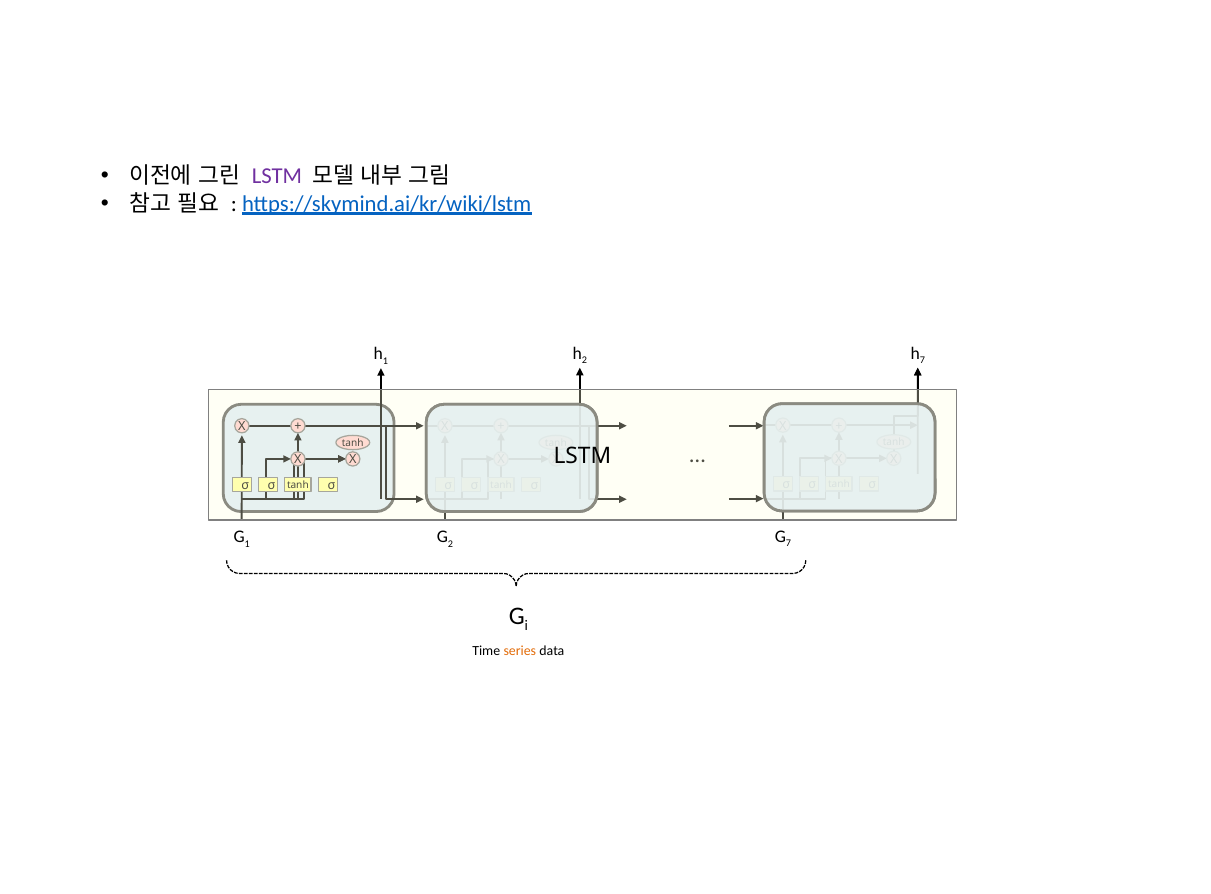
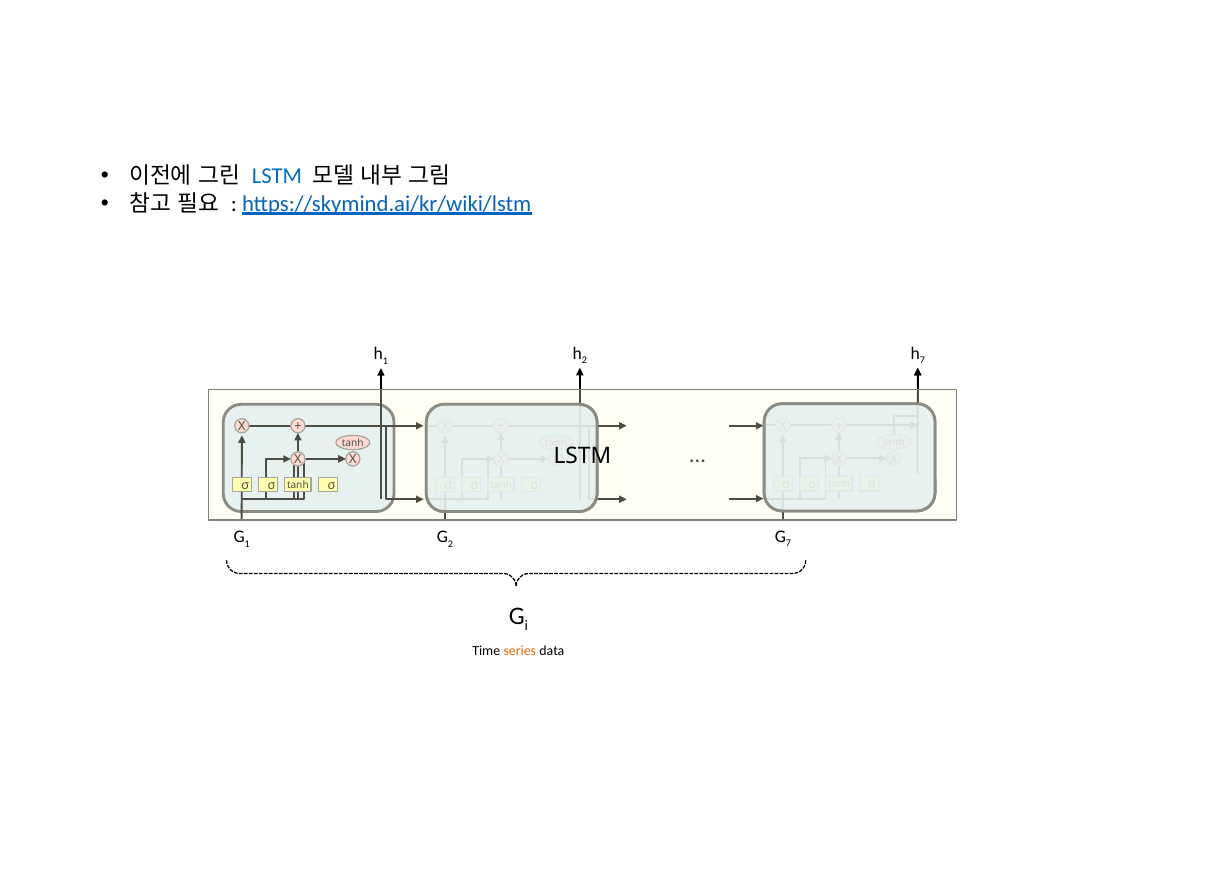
LSTM colour: purple -> blue (277, 176)
